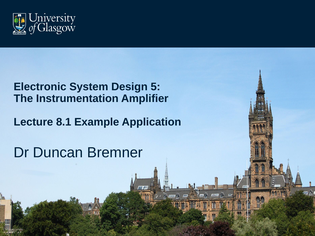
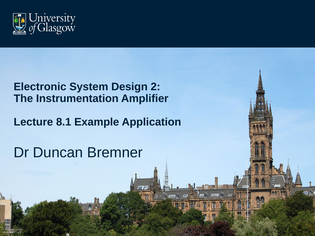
5: 5 -> 2 (156, 87)
